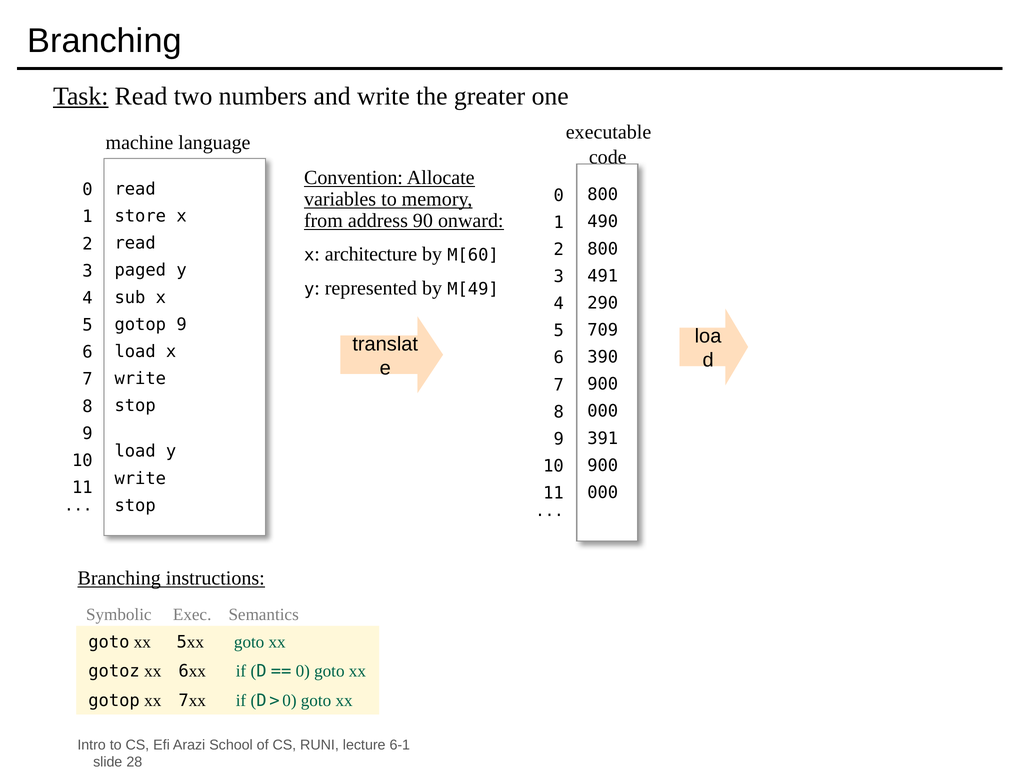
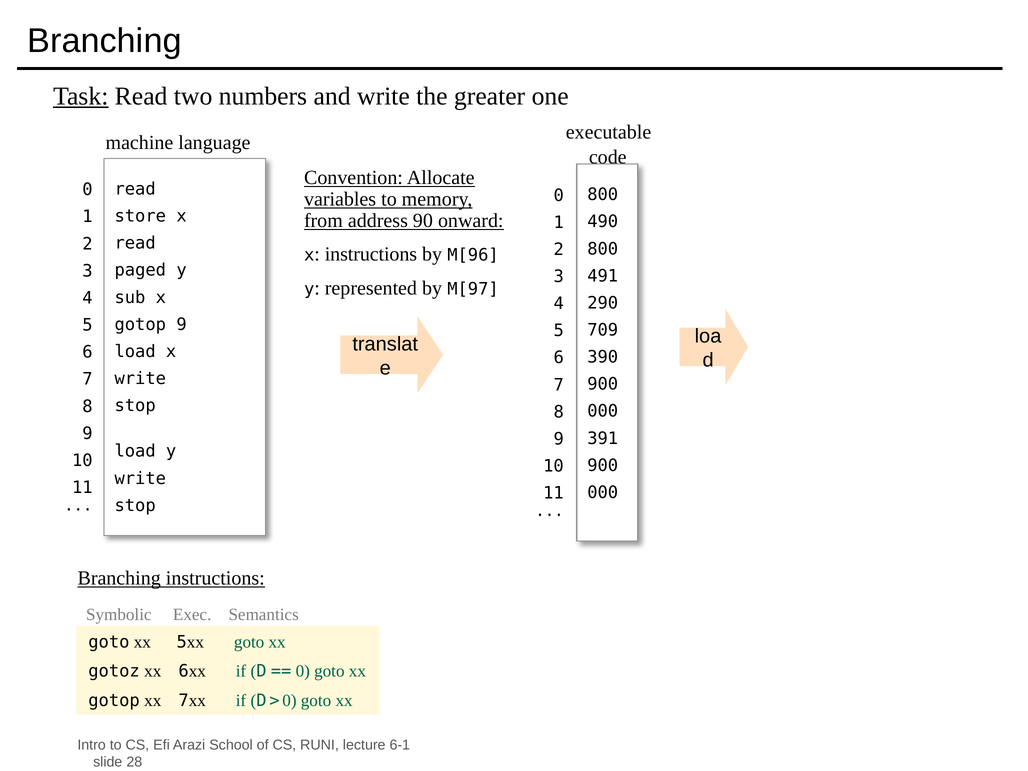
x architecture: architecture -> instructions (371, 254)
M[60: M[60 -> M[96 (473, 255)
M[49: M[49 -> M[97 (473, 289)
